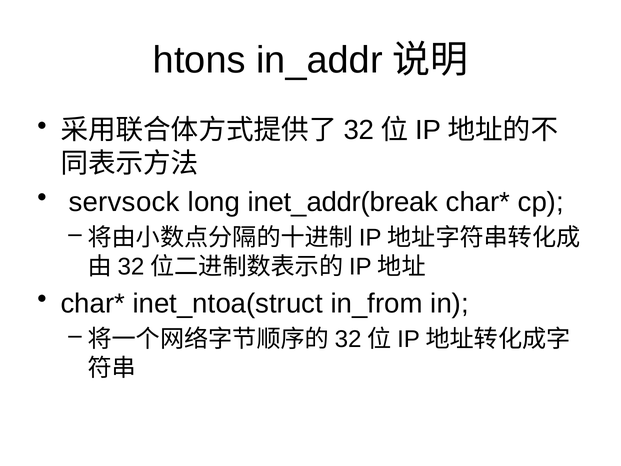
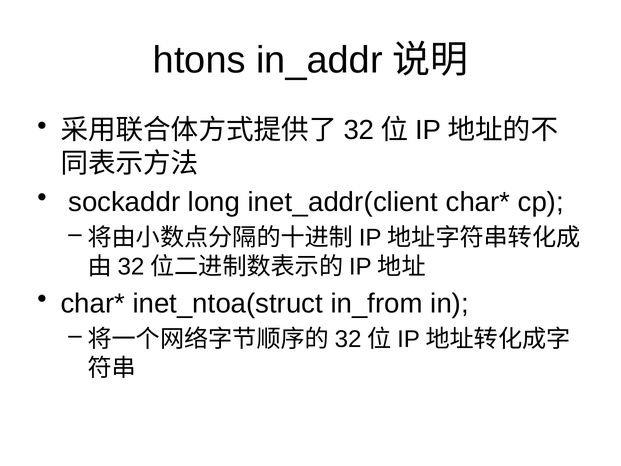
servsock: servsock -> sockaddr (124, 202)
inet_addr(break: inet_addr(break -> inet_addr(client (343, 202)
